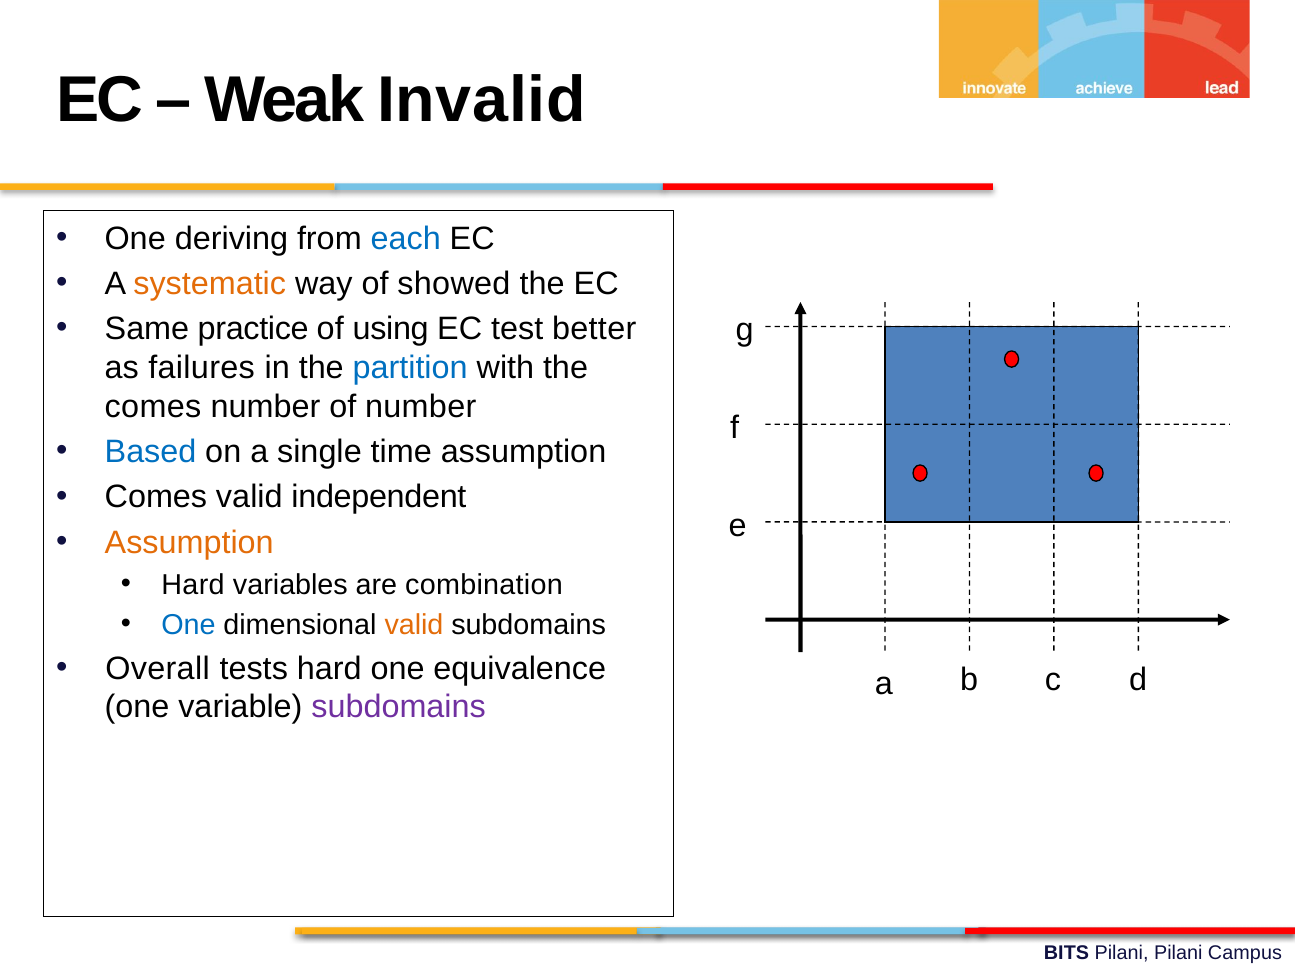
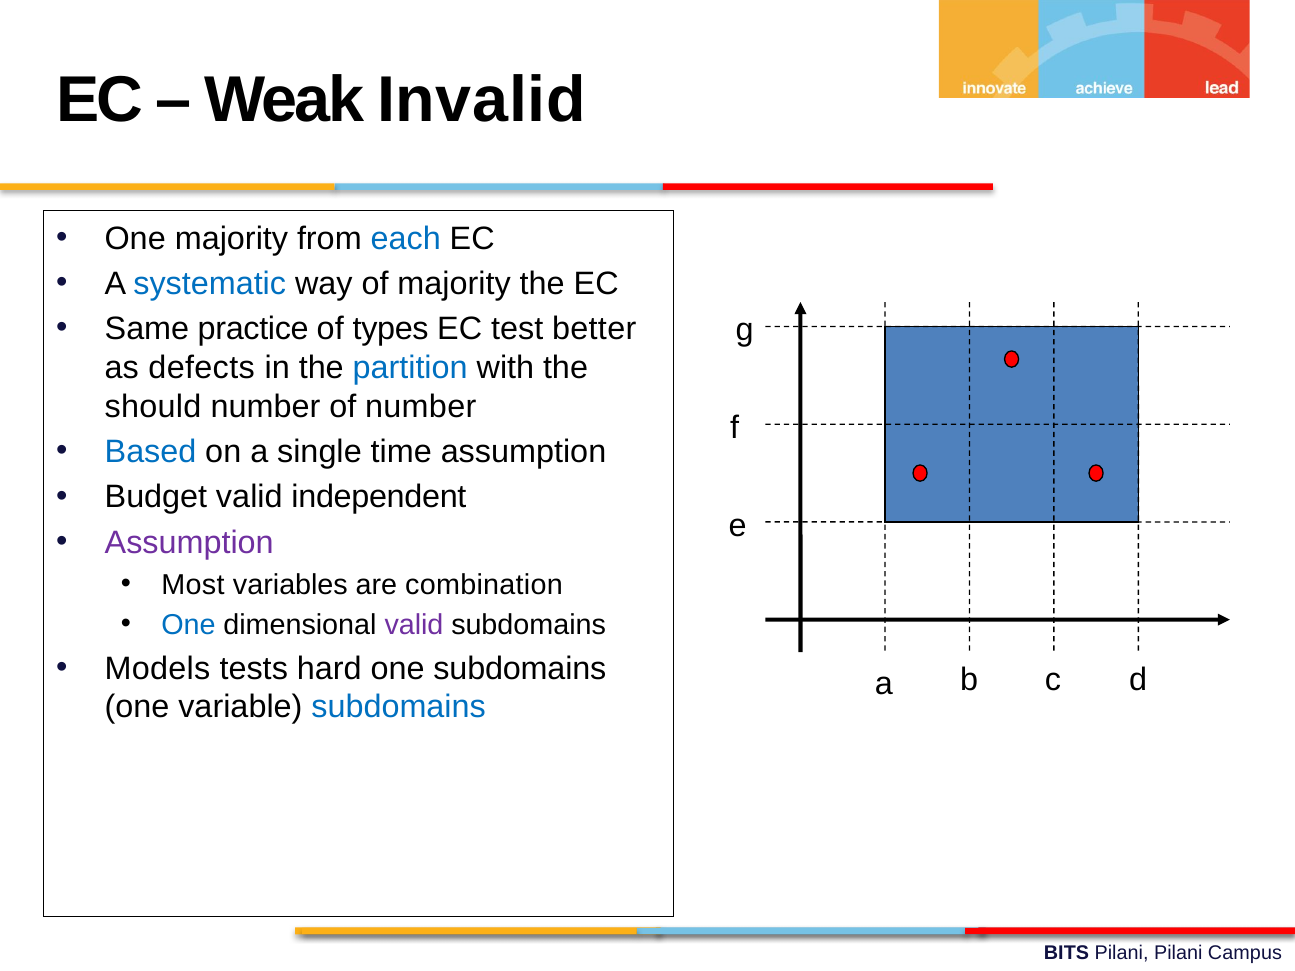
One deriving: deriving -> majority (231, 238)
systematic colour: orange -> blue (210, 284)
of showed: showed -> majority (454, 284)
using: using -> types (391, 329)
failures: failures -> defects (202, 368)
comes: comes -> should (153, 407)
Comes: Comes -> Budget (156, 497)
Assumption colour: orange -> purple (189, 543)
Hard: Hard -> Most (193, 585)
valid colour: orange -> purple (414, 625)
Overall: Overall -> Models (158, 669)
one equivalence: equivalence -> subdomains (520, 669)
subdomains colour: purple -> blue (399, 707)
